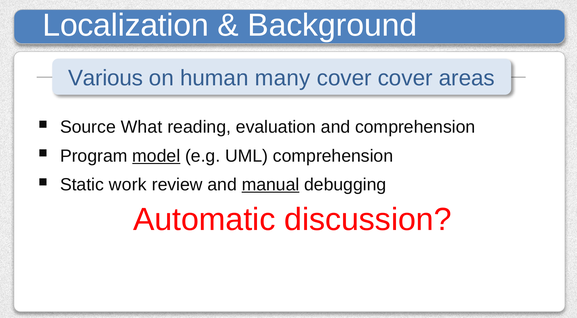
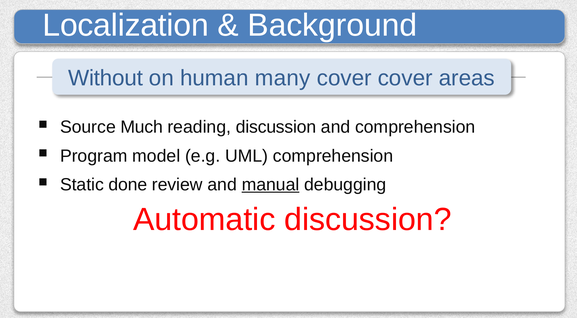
Various: Various -> Without (106, 78)
What: What -> Much (142, 127)
reading evaluation: evaluation -> discussion (276, 127)
model underline: present -> none (156, 156)
work: work -> done (128, 185)
